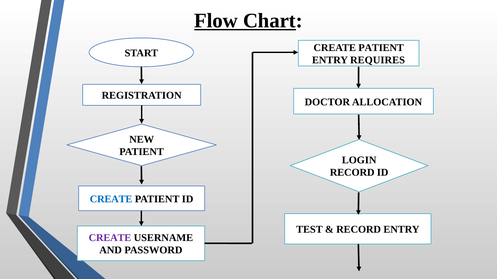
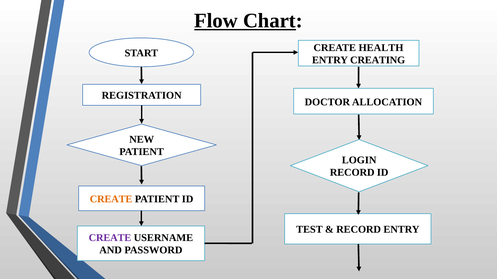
PATIENT: PATIENT -> HEALTH (381, 48)
REQUIRES: REQUIRES -> CREATING (378, 60)
CREATE colour: blue -> orange (111, 199)
